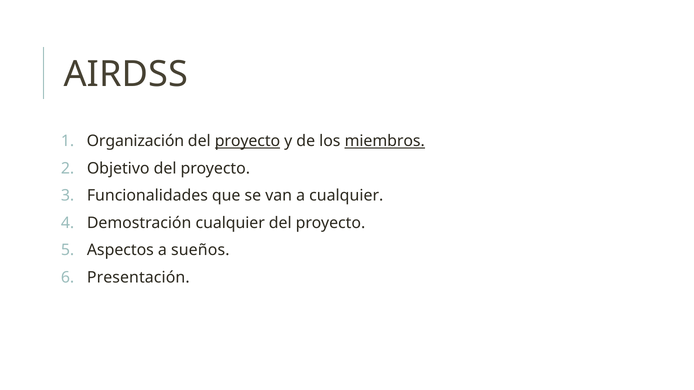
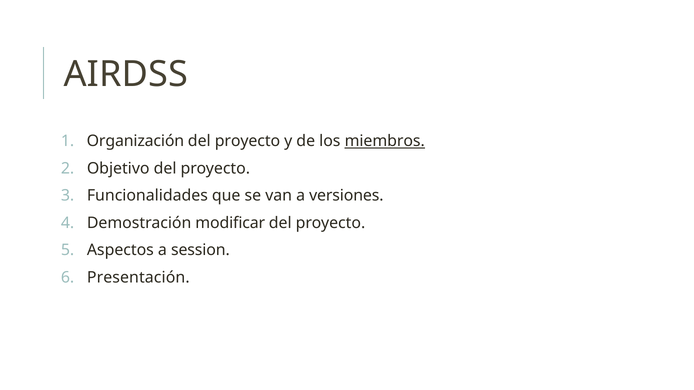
proyecto underline: present -> none (247, 141)
a cualquier: cualquier -> versiones (346, 196)
Demostración cualquier: cualquier -> modificar (230, 223)
sueños: sueños -> session (200, 250)
